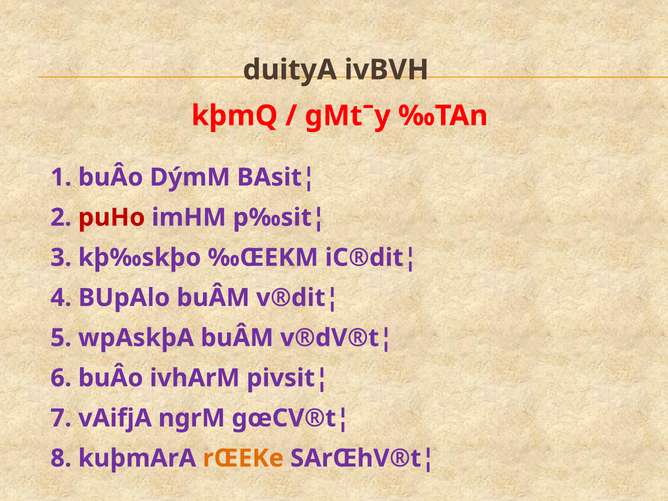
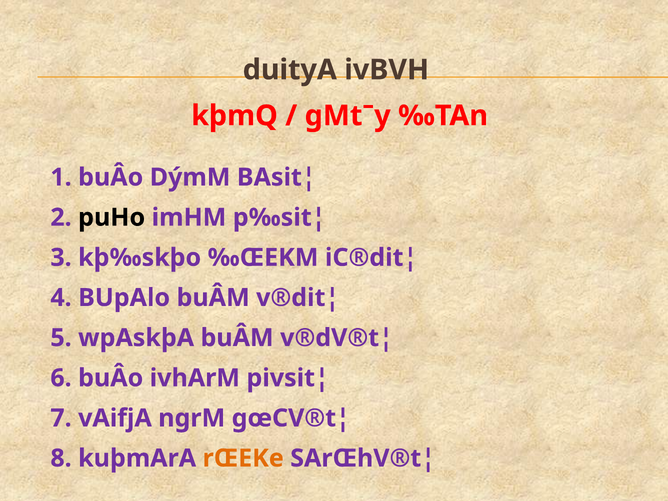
puHo colour: red -> black (112, 217)
